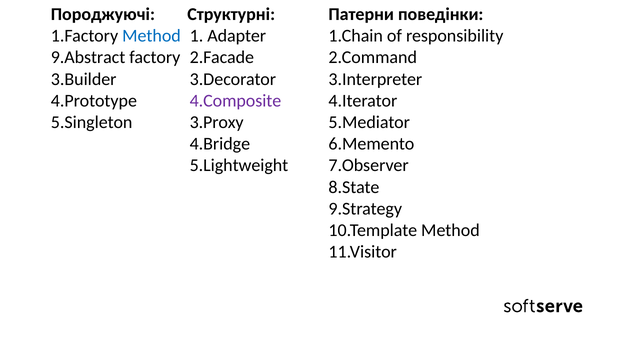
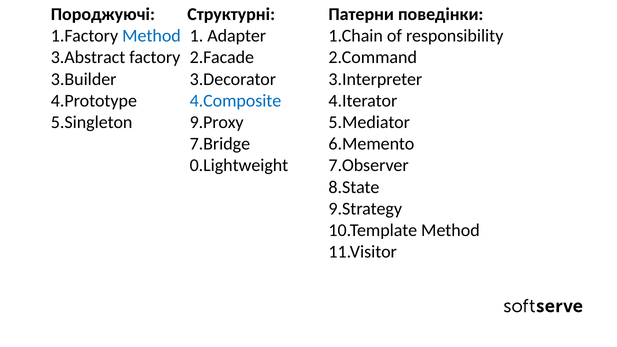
9.Abstract: 9.Abstract -> 3.Abstract (88, 58)
4.Composite colour: purple -> blue (235, 101)
3.Proxy: 3.Proxy -> 9.Proxy (217, 122)
4.Bridge: 4.Bridge -> 7.Bridge (220, 144)
5.Lightweight: 5.Lightweight -> 0.Lightweight (239, 166)
